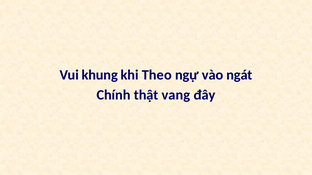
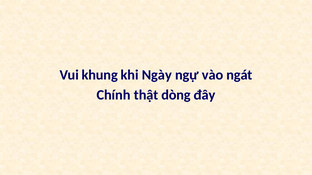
Theo: Theo -> Ngày (157, 75)
vang: vang -> dòng (176, 95)
